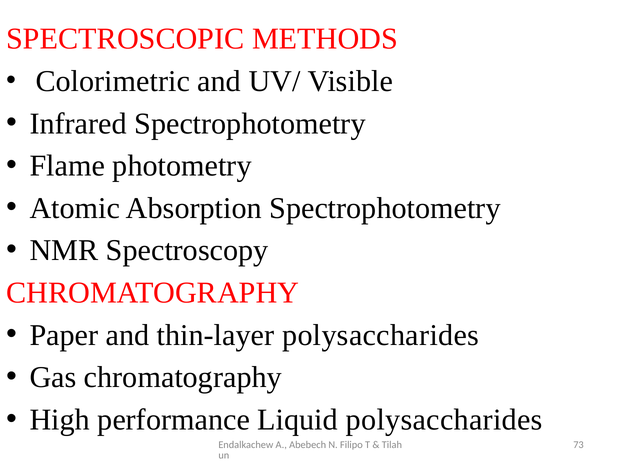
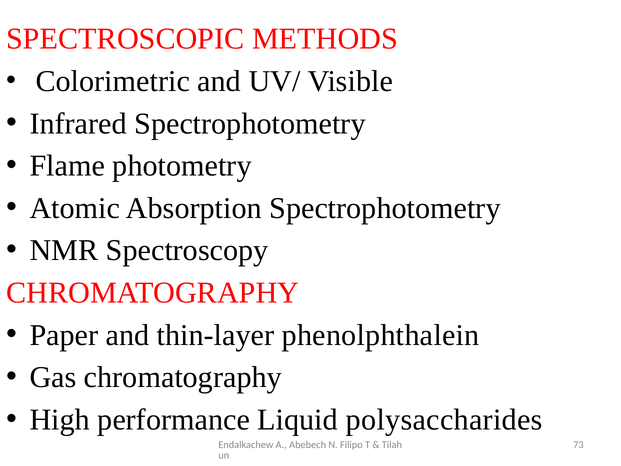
thin-layer polysaccharides: polysaccharides -> phenolphthalein (381, 335)
